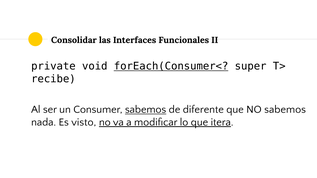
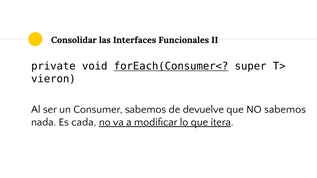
recibe: recibe -> vieron (53, 79)
sabemos underline: present -> none (146, 110)
diferente: diferente -> devuelve (203, 110)
visto: visto -> cada (84, 122)
